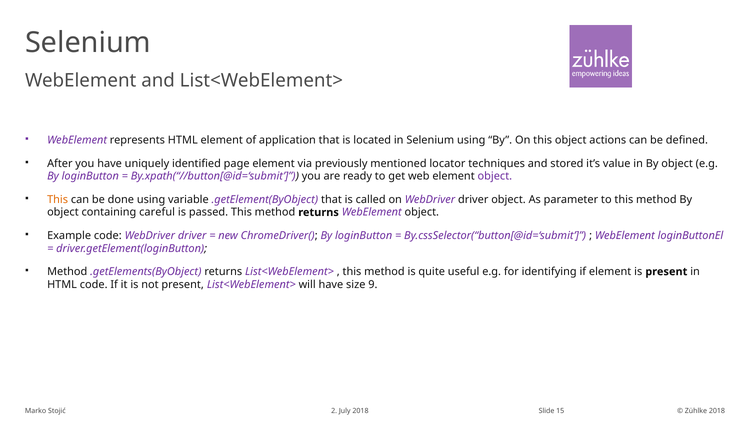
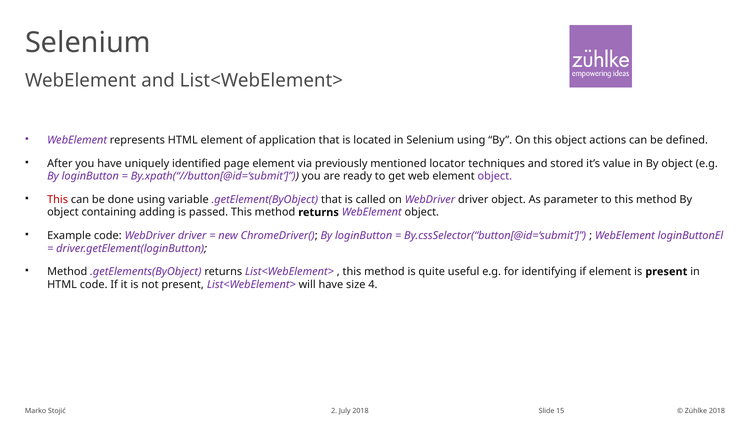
This colour: orange -> red (58, 199)
careful: careful -> adding (157, 212)
9: 9 -> 4 (373, 284)
